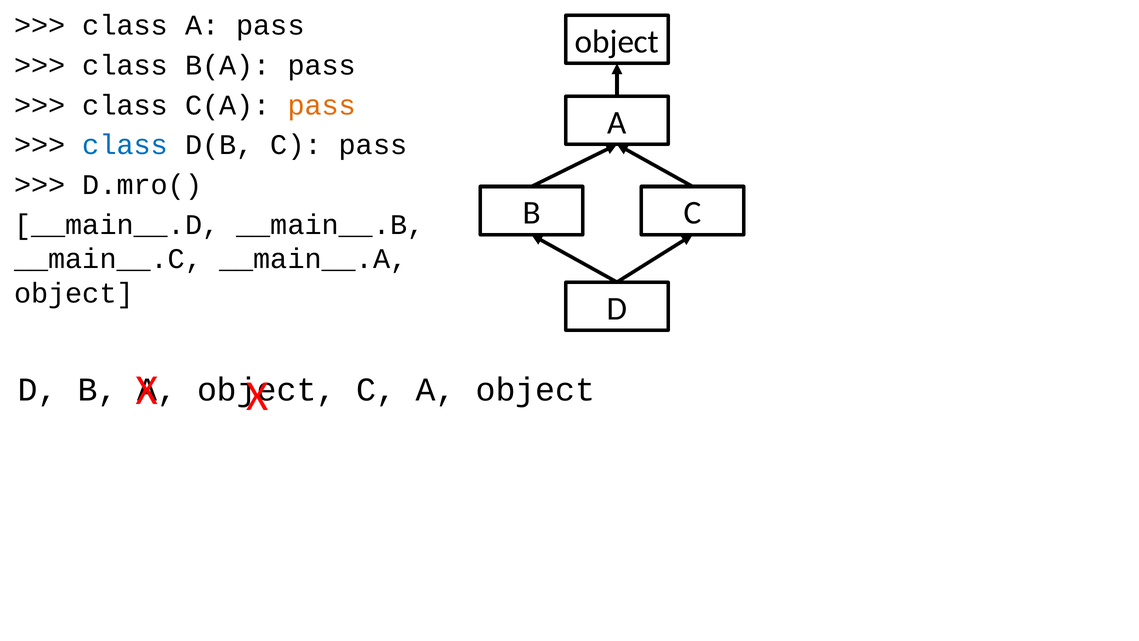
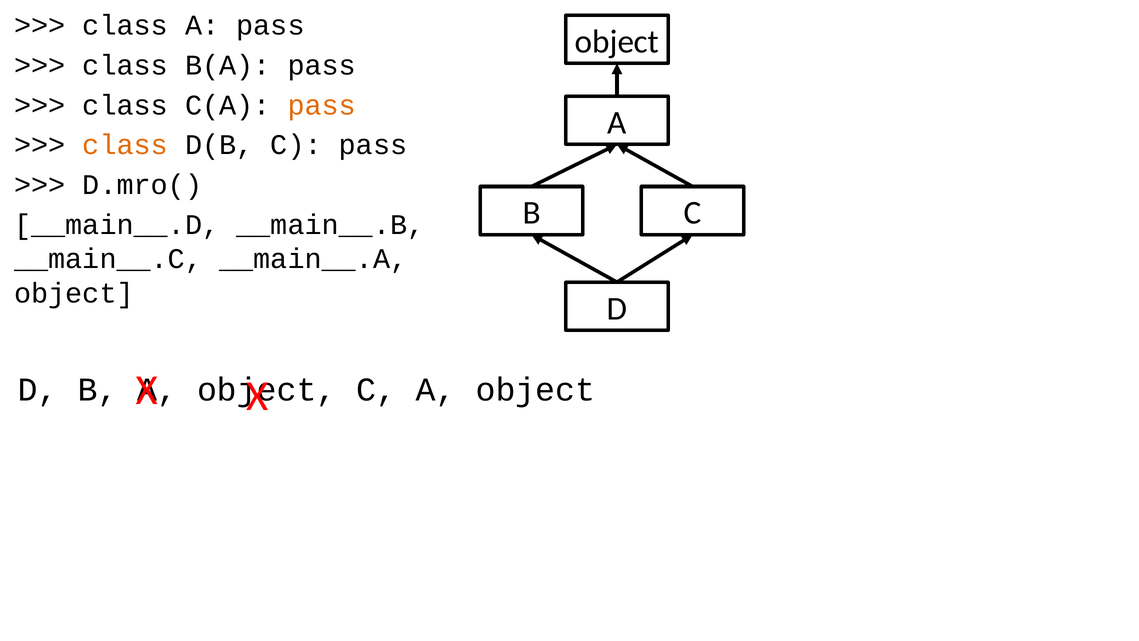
class colour: blue -> orange (125, 145)
